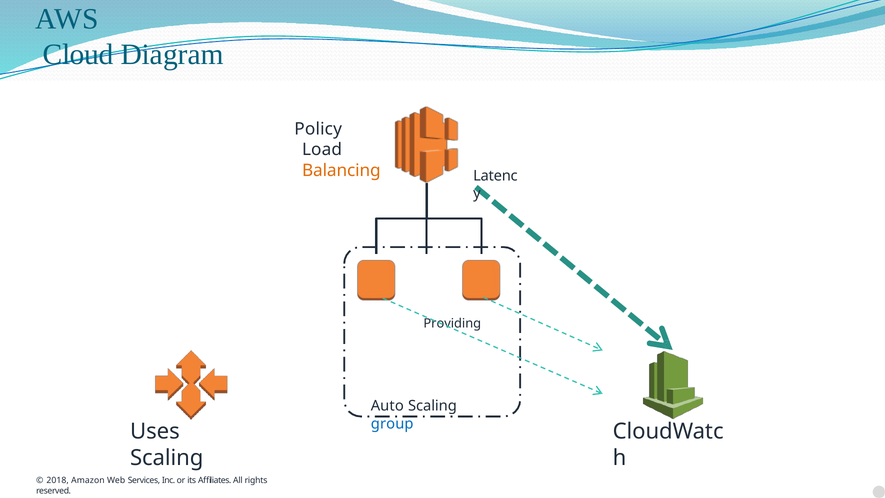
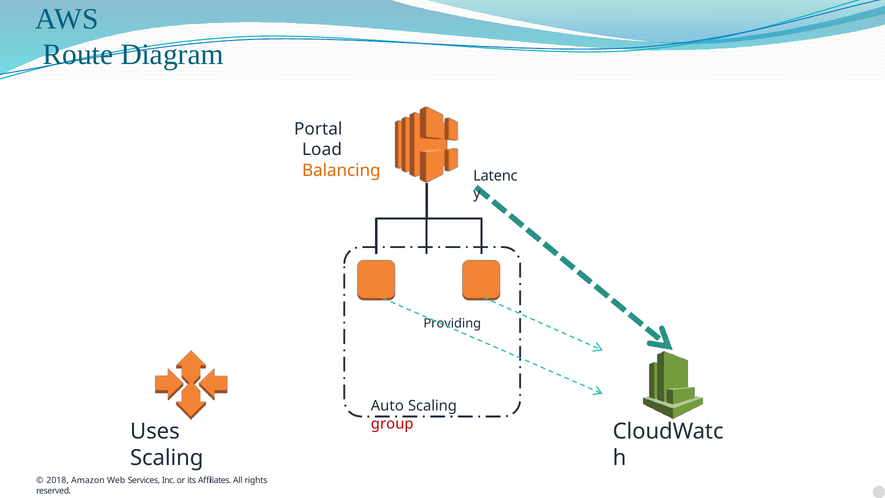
Cloud: Cloud -> Route (78, 55)
Policy: Policy -> Portal (318, 129)
group colour: blue -> red (392, 424)
